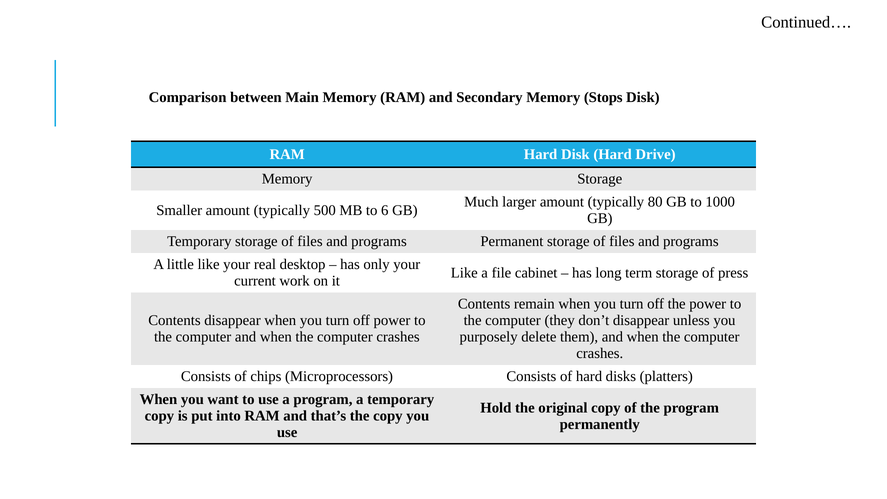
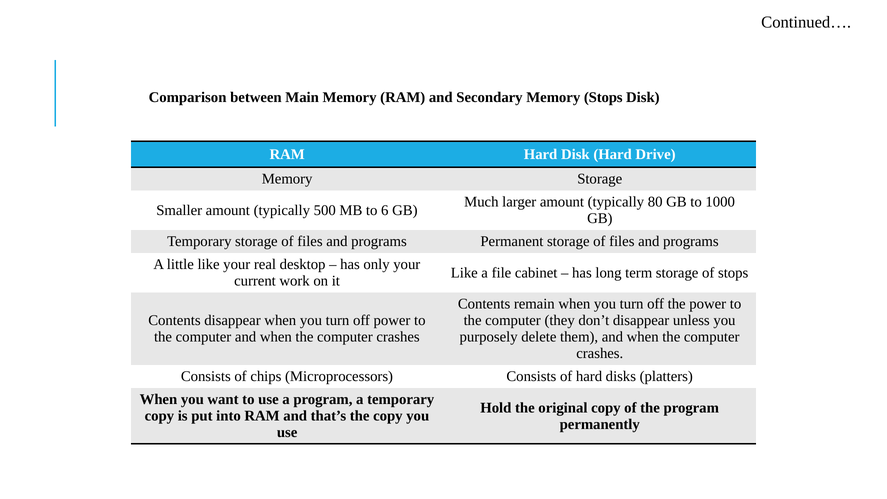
of press: press -> stops (733, 273)
